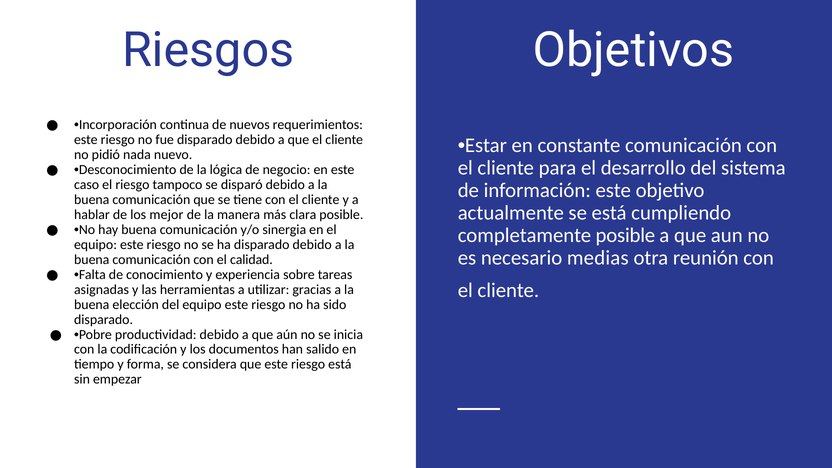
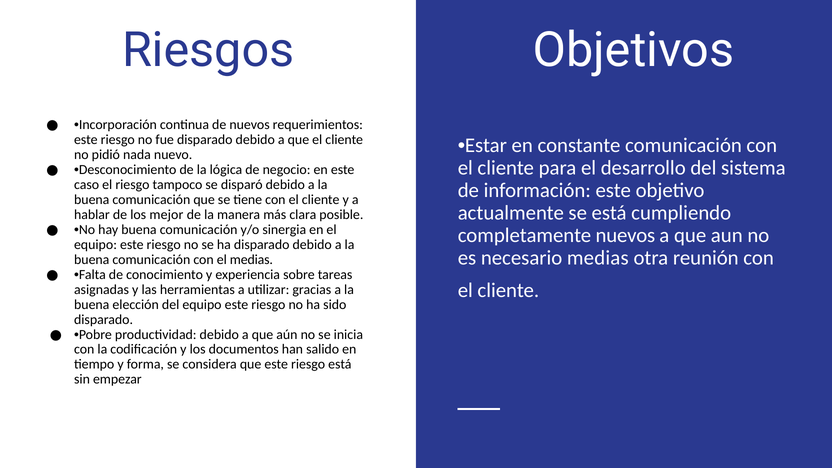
completamente posible: posible -> nuevos (625, 235)
el calidad: calidad -> medias (251, 260)
